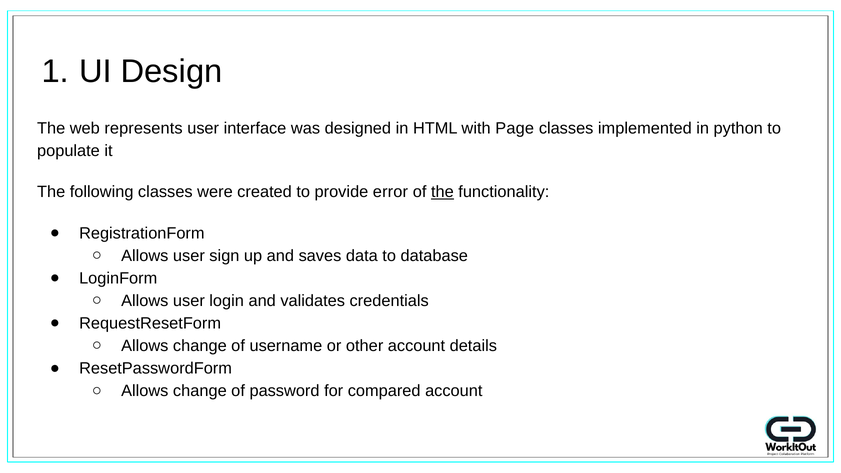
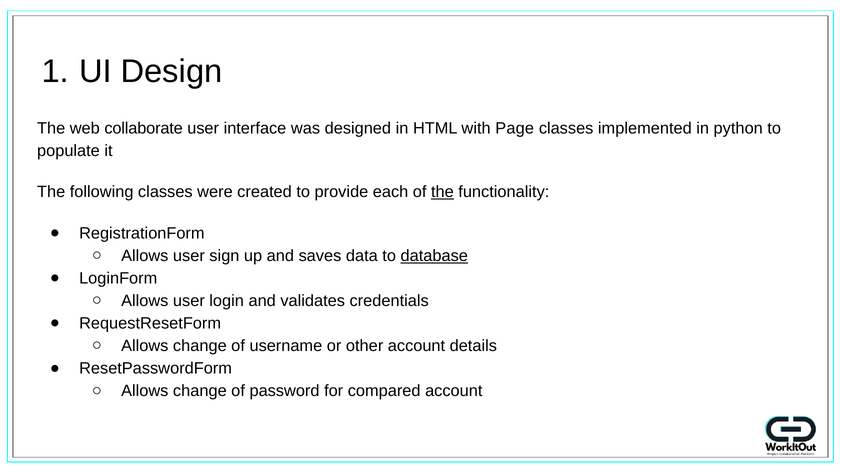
represents: represents -> collaborate (144, 128)
error: error -> each (391, 192)
database underline: none -> present (434, 256)
